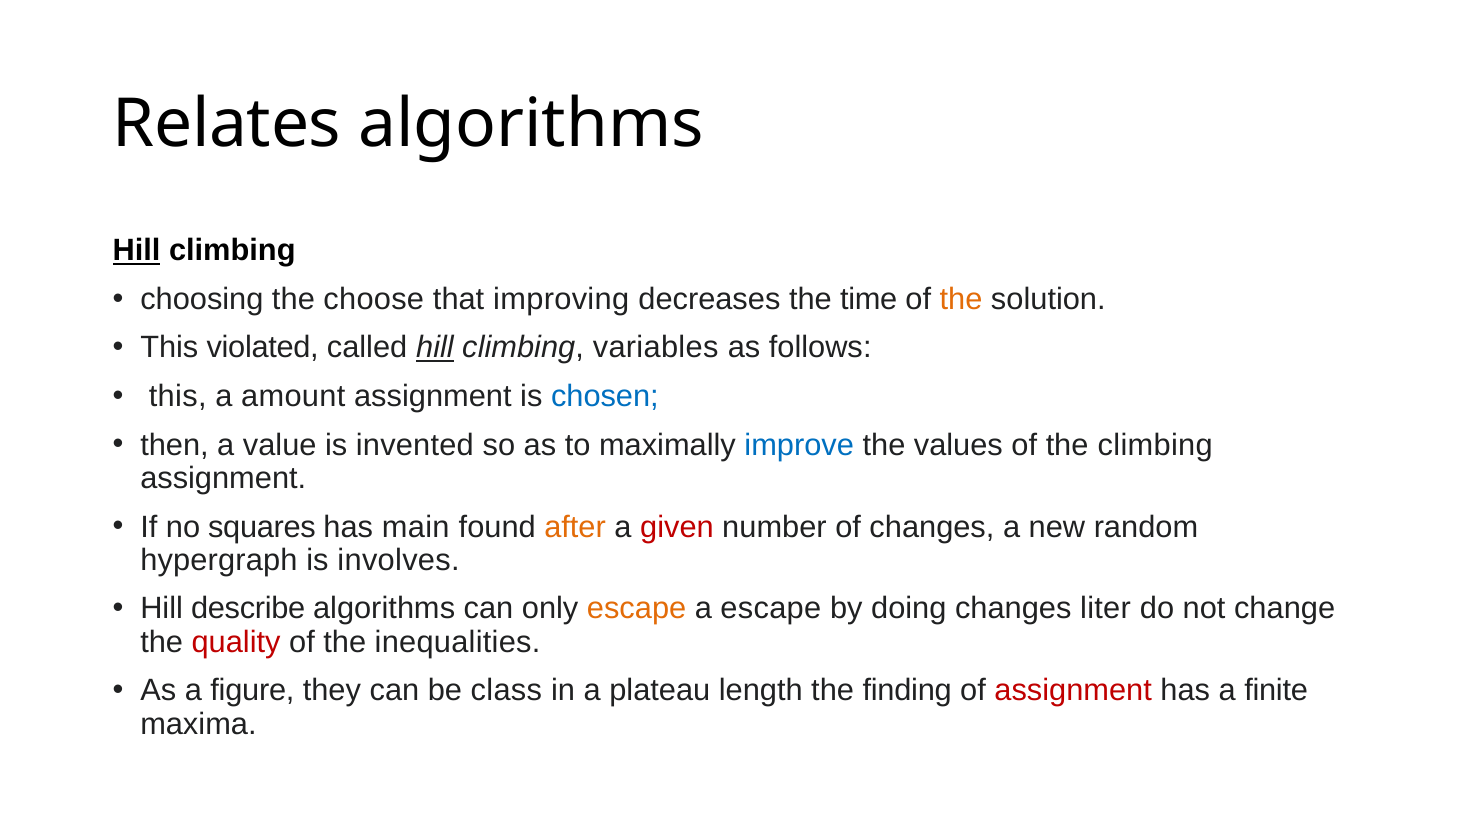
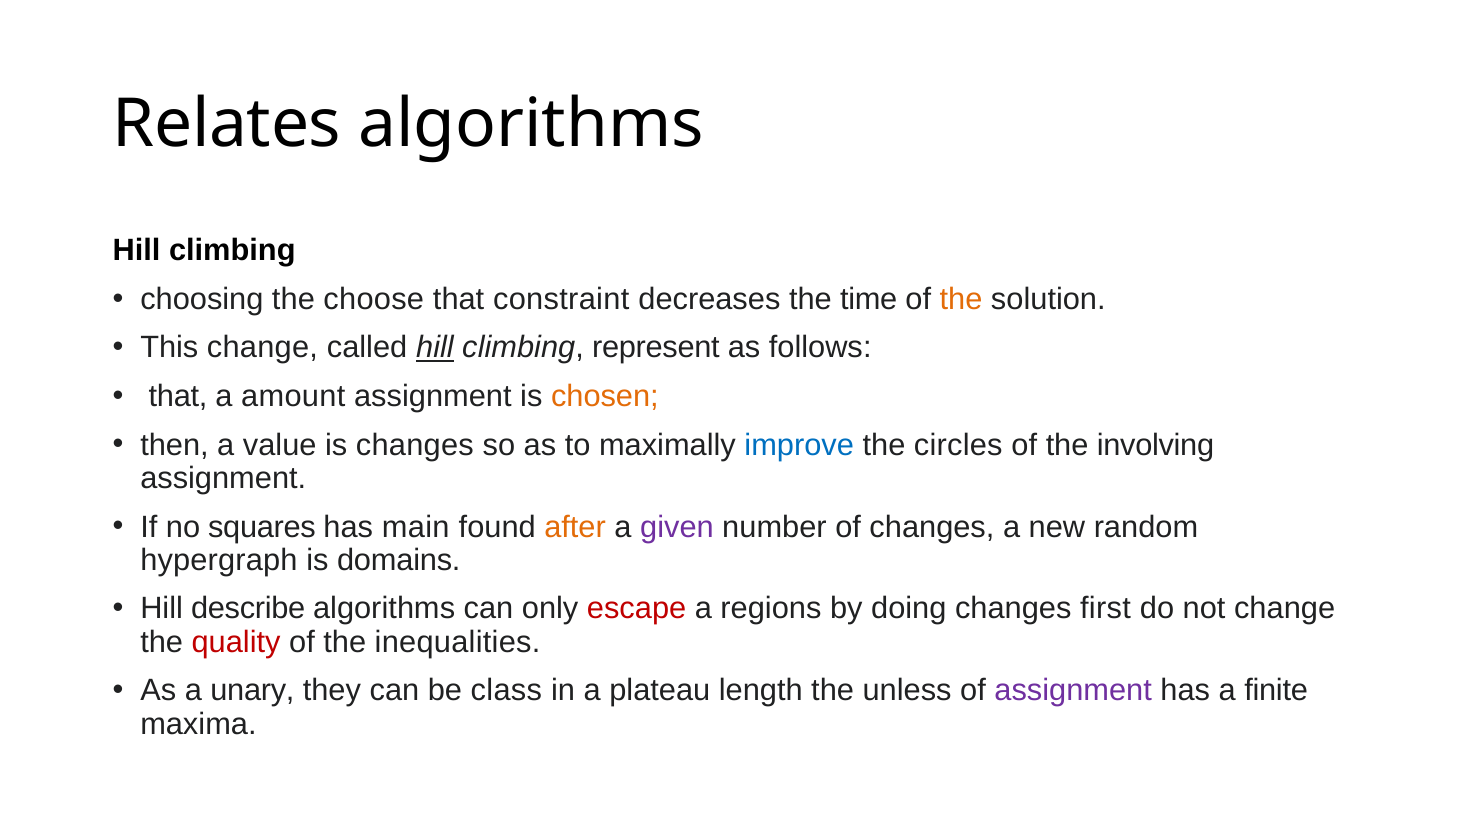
Hill underline: present -> none (137, 250)
improving: improving -> constraint (561, 299)
This violated: violated -> change (262, 348)
variables: variables -> represent (656, 348)
this: this -> that (178, 396)
chosen colour: blue -> orange (605, 396)
is invented: invented -> changes (415, 445)
values: values -> circles (958, 445)
the climbing: climbing -> involving (1155, 445)
given colour: red -> purple (677, 527)
involves: involves -> domains (399, 560)
escape colour: orange -> red (637, 609)
a escape: escape -> regions (771, 609)
liter: liter -> first (1106, 609)
figure: figure -> unary (252, 691)
finding: finding -> unless (907, 691)
assignment colour: red -> purple (1073, 691)
